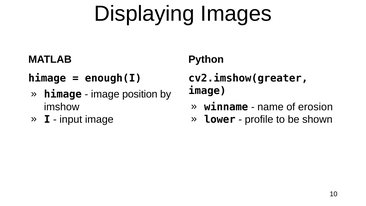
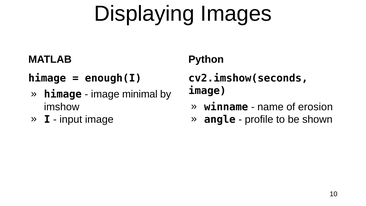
cv2.imshow(greater: cv2.imshow(greater -> cv2.imshow(seconds (248, 78)
position: position -> minimal (140, 94)
lower: lower -> angle (220, 119)
